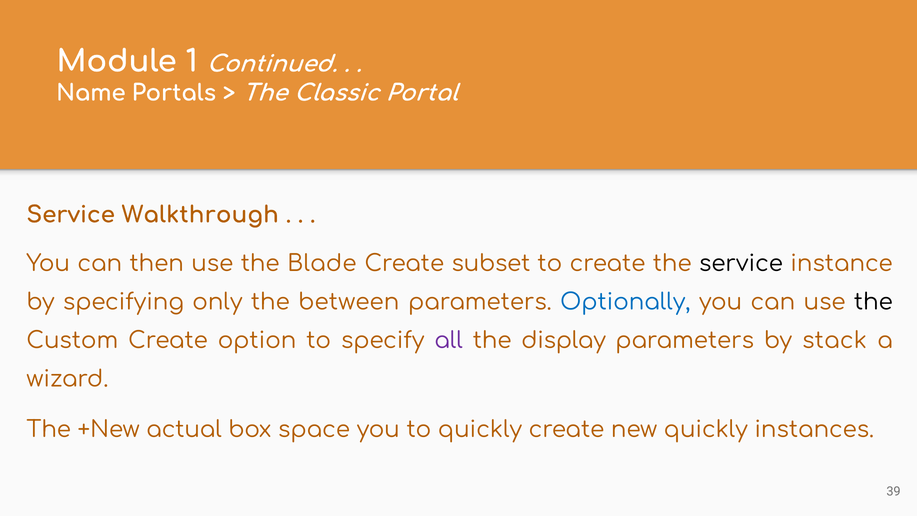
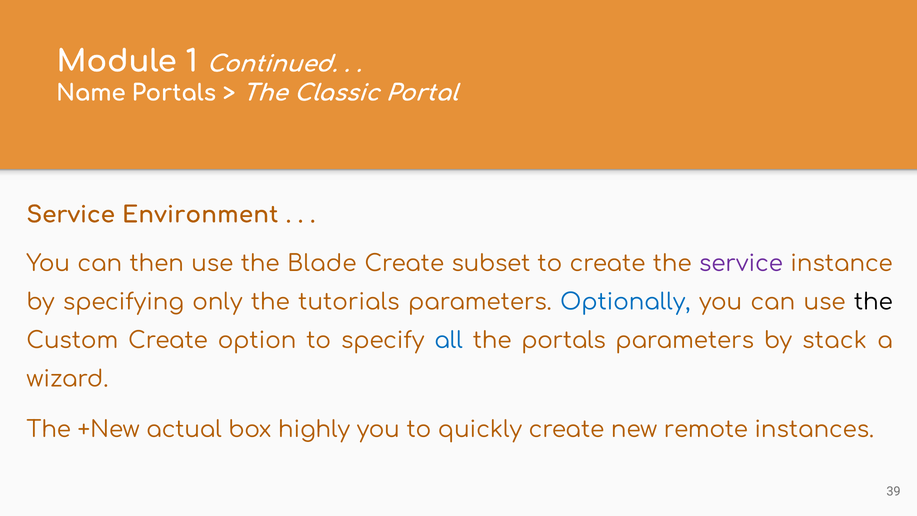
Walkthrough: Walkthrough -> Environment (200, 215)
service colour: black -> purple (741, 263)
between: between -> tutorials (349, 302)
all colour: purple -> blue (449, 340)
the display: display -> portals (564, 340)
space: space -> highly (314, 430)
new quickly: quickly -> remote (706, 430)
